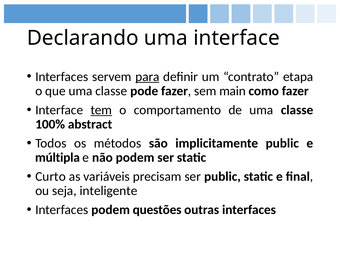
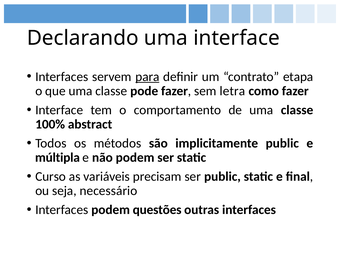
main: main -> letra (232, 91)
tem underline: present -> none (101, 110)
Curto: Curto -> Curso (51, 177)
inteligente: inteligente -> necessário (108, 191)
